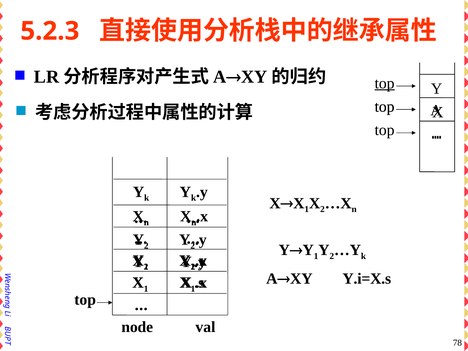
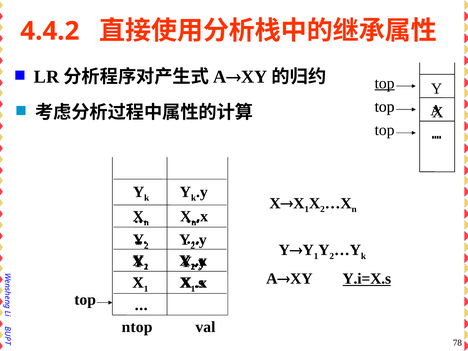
5.2.3: 5.2.3 -> 4.4.2 (50, 31)
Y.i=X.s underline: none -> present (367, 279)
node: node -> ntop (137, 327)
